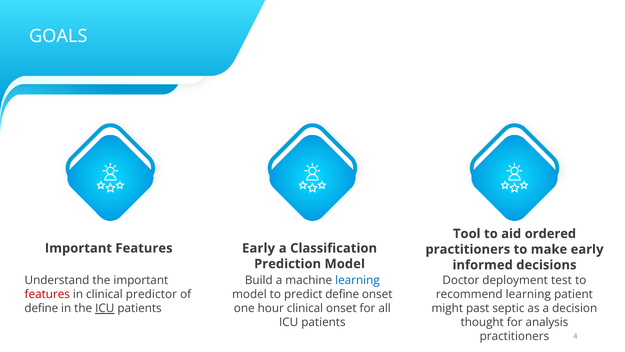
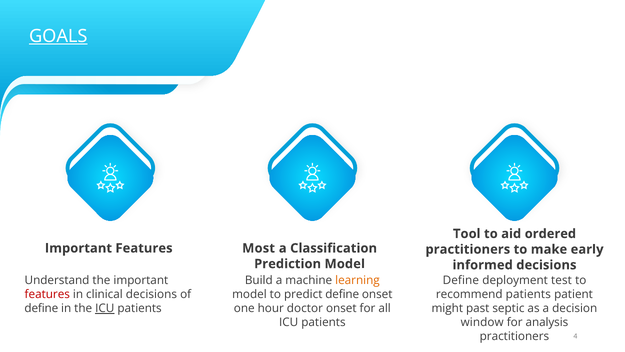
GOALS underline: none -> present (58, 36)
Early: Early -> Most (259, 248)
learning colour: blue -> orange (357, 280)
Doctor: Doctor -> Define (461, 280)
clinical predictor: predictor -> decisions (151, 294)
recommend learning: learning -> patients (528, 294)
hour clinical: clinical -> doctor (305, 308)
thought: thought -> window (482, 322)
